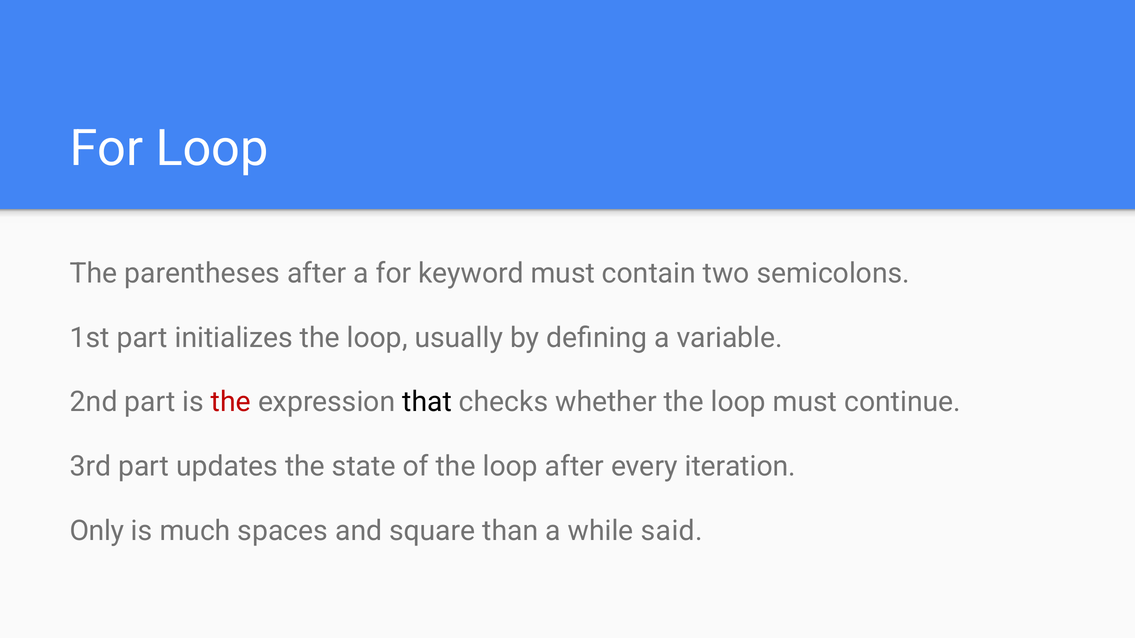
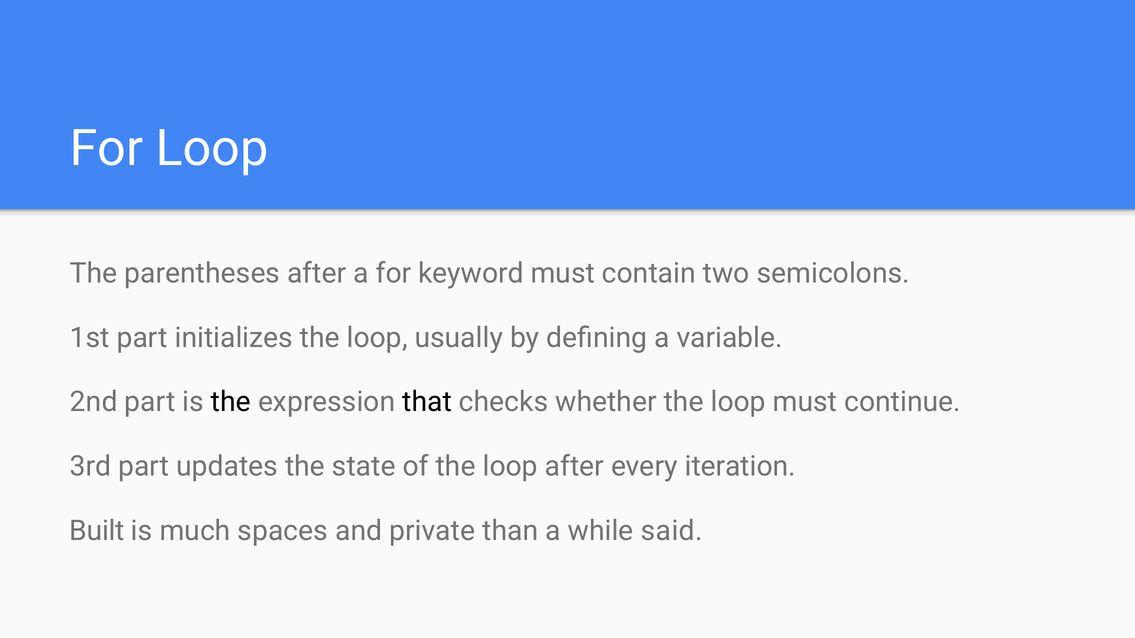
the colour: red -> black (231, 402)
Only: Only -> Built (97, 531)
square: square -> private (432, 531)
